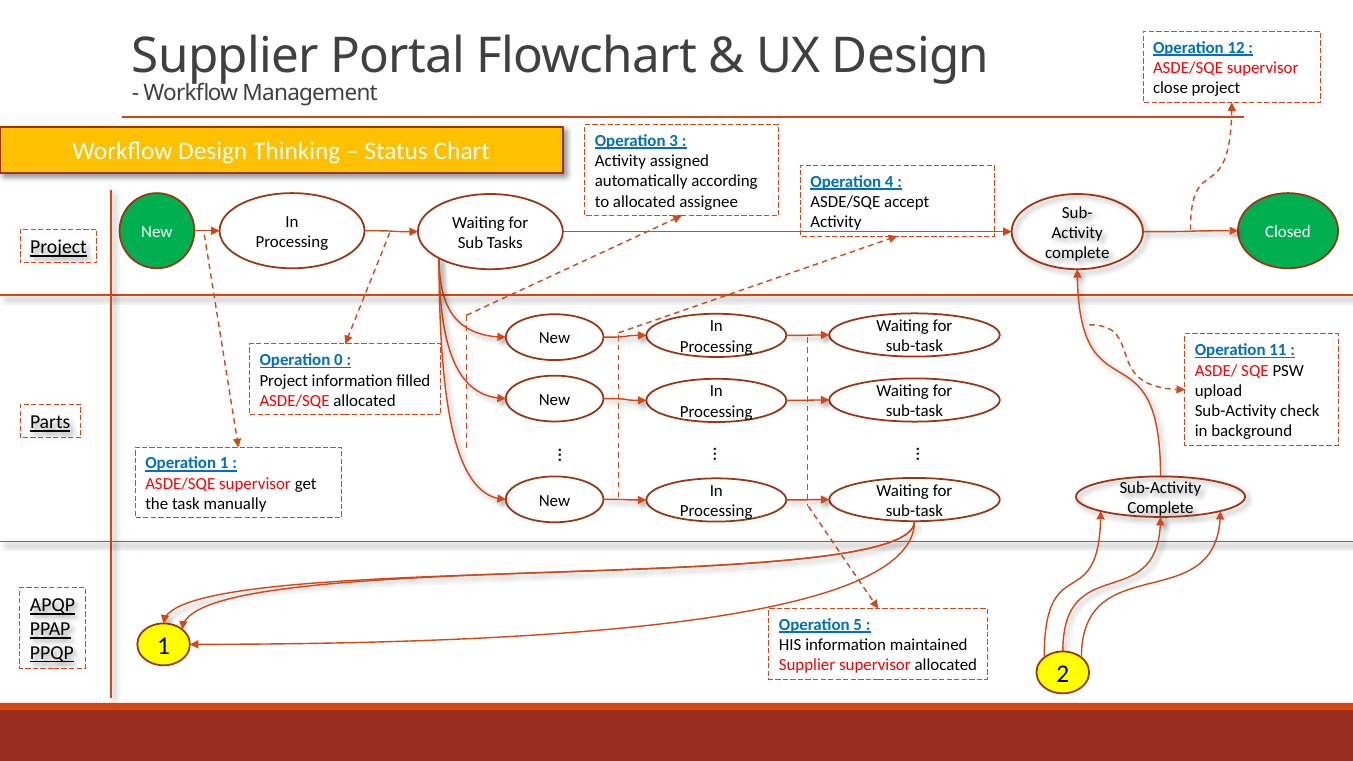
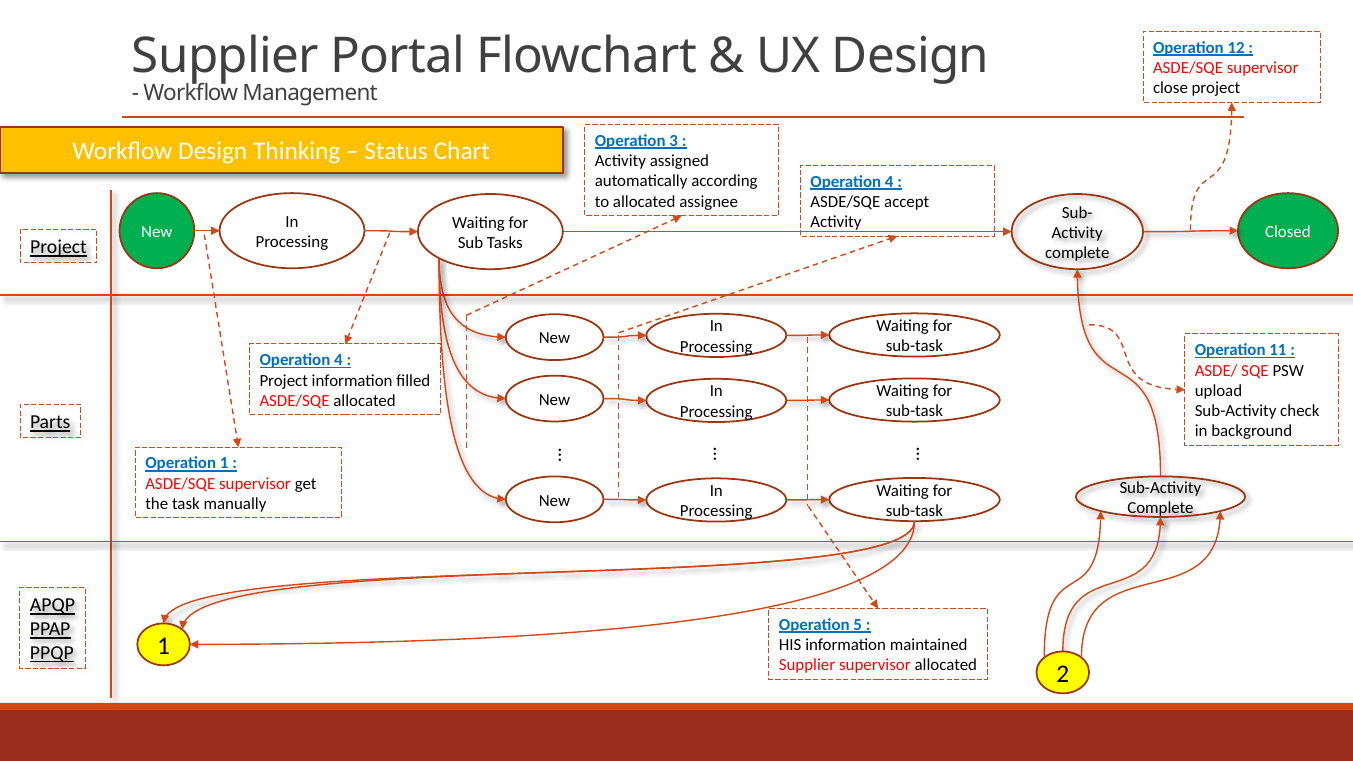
0: 0 -> 4 (338, 360)
